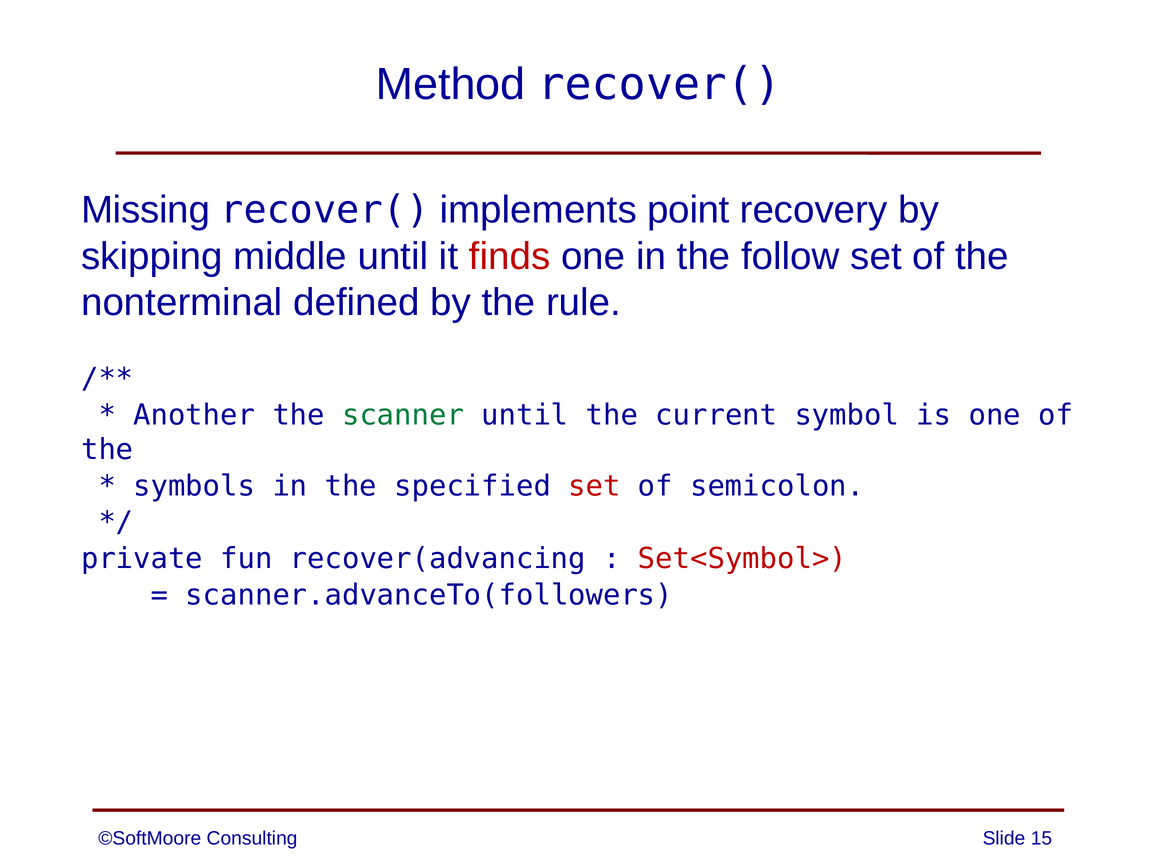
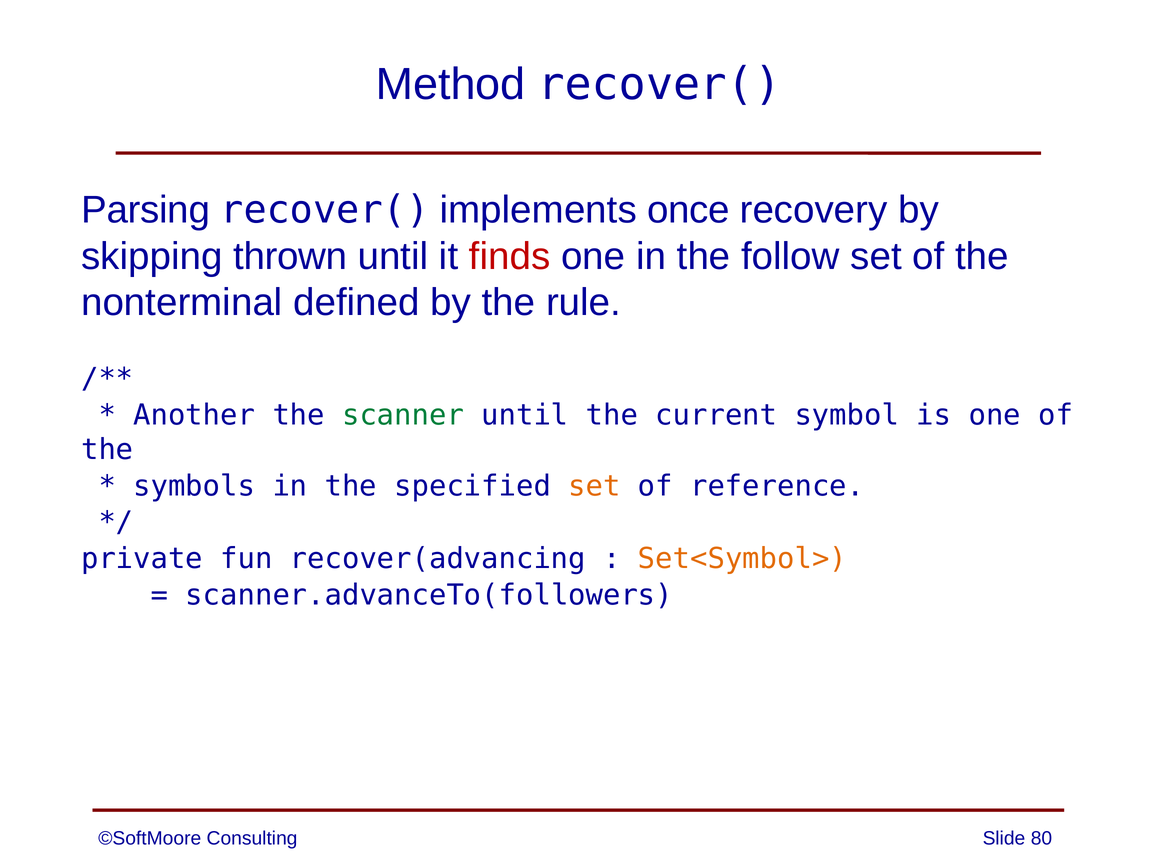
Missing: Missing -> Parsing (146, 210)
point: point -> once (688, 210)
middle: middle -> thrown (290, 256)
set colour: red -> orange (594, 486)
semicolon: semicolon -> reference (777, 486)
Set<Symbol> colour: red -> orange (742, 559)
15: 15 -> 80 (1042, 838)
